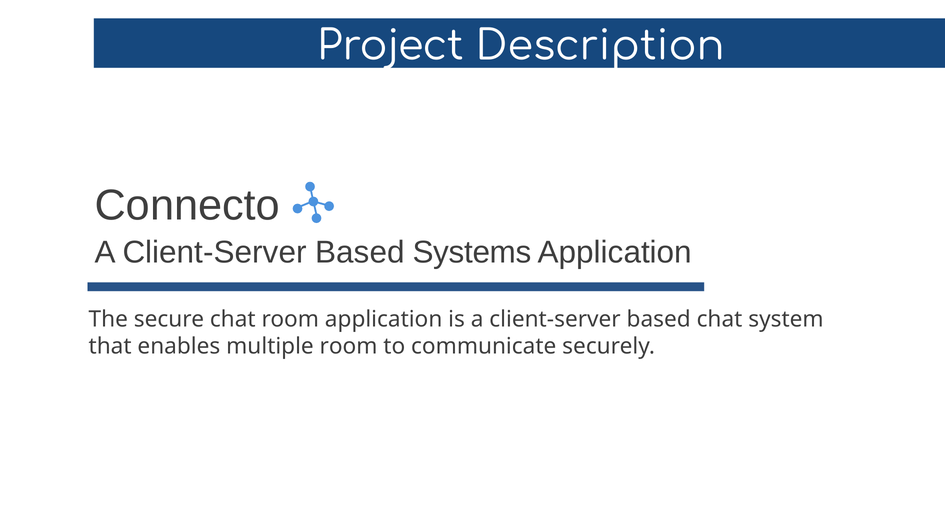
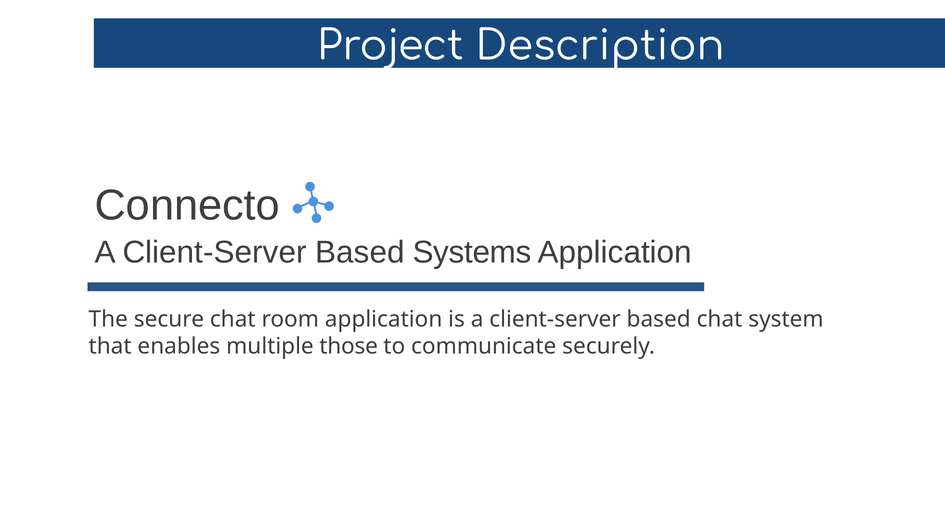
multiple room: room -> those (349, 347)
